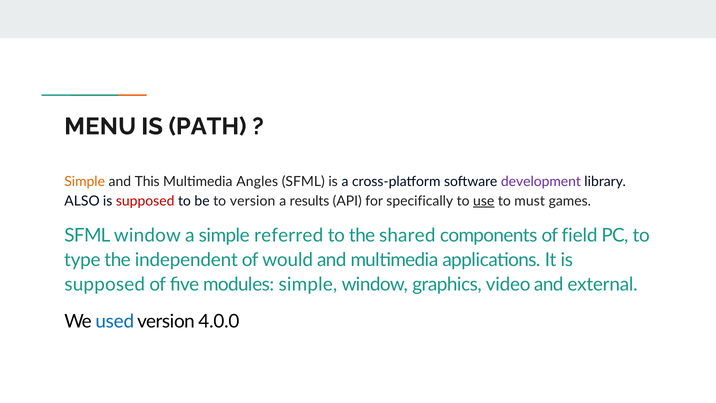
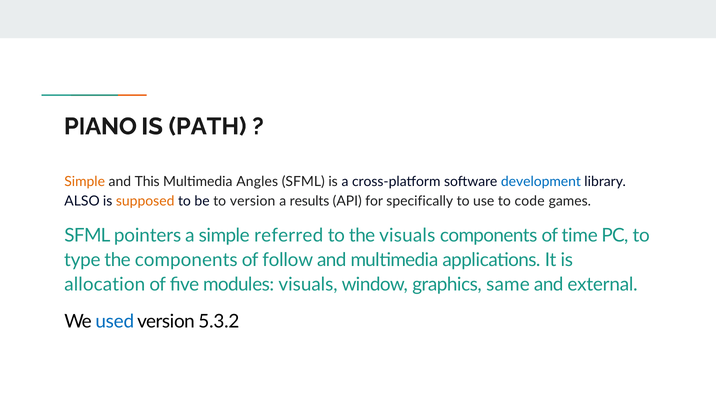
MENU: MENU -> PIANO (100, 126)
development colour: purple -> blue (541, 182)
supposed colour: red -> orange (145, 201)
use underline: present -> none (484, 201)
must: must -> code (530, 201)
SFML window: window -> pointers (148, 235)
the shared: shared -> visuals (407, 235)
field: field -> time (580, 235)
the independent: independent -> components (186, 260)
would: would -> follow (288, 260)
supposed: supposed -> allocation (105, 285)
modules simple: simple -> visuals (308, 285)
video: video -> same (508, 285)
4.0.0: 4.0.0 -> 5.3.2 (219, 321)
